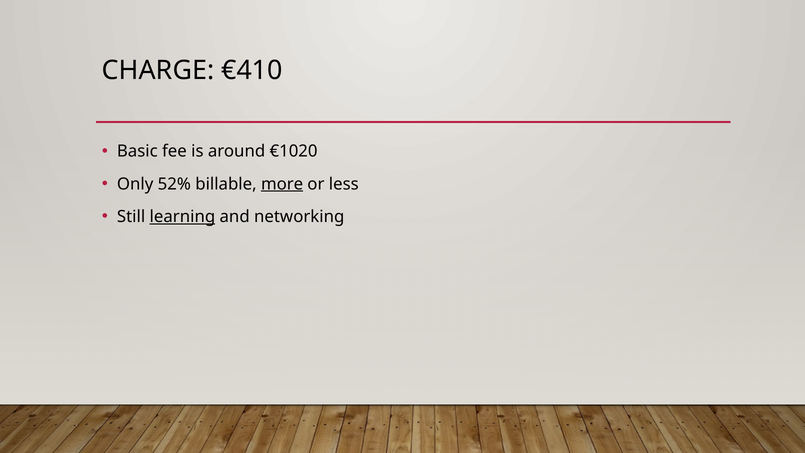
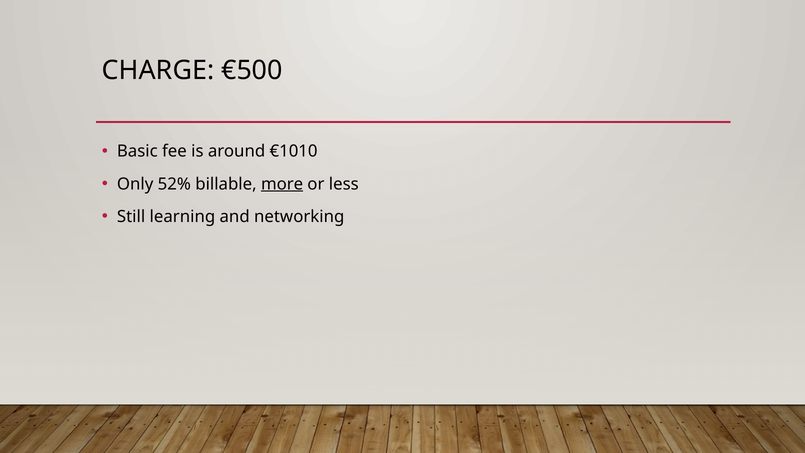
€410: €410 -> €500 (252, 70)
€1020: €1020 -> €1010 (294, 151)
learning underline: present -> none (182, 216)
